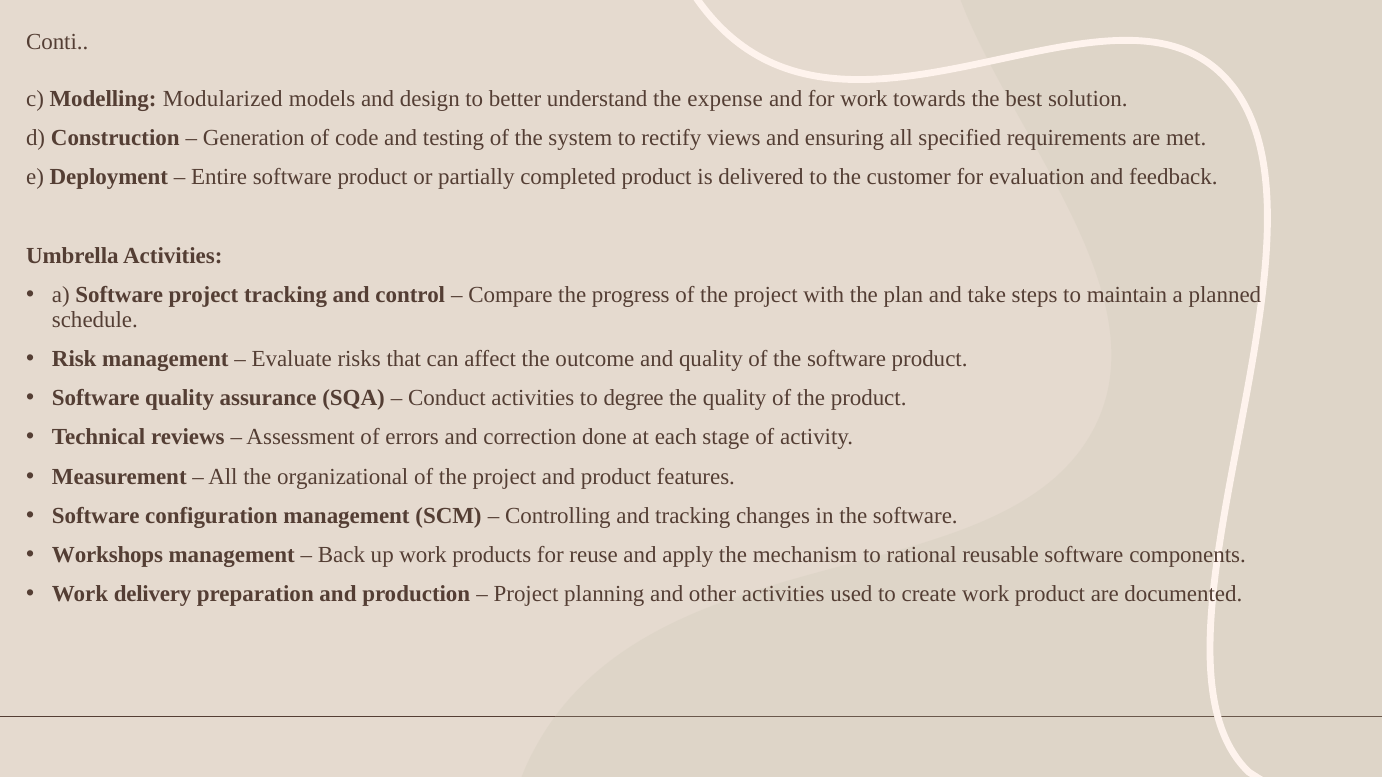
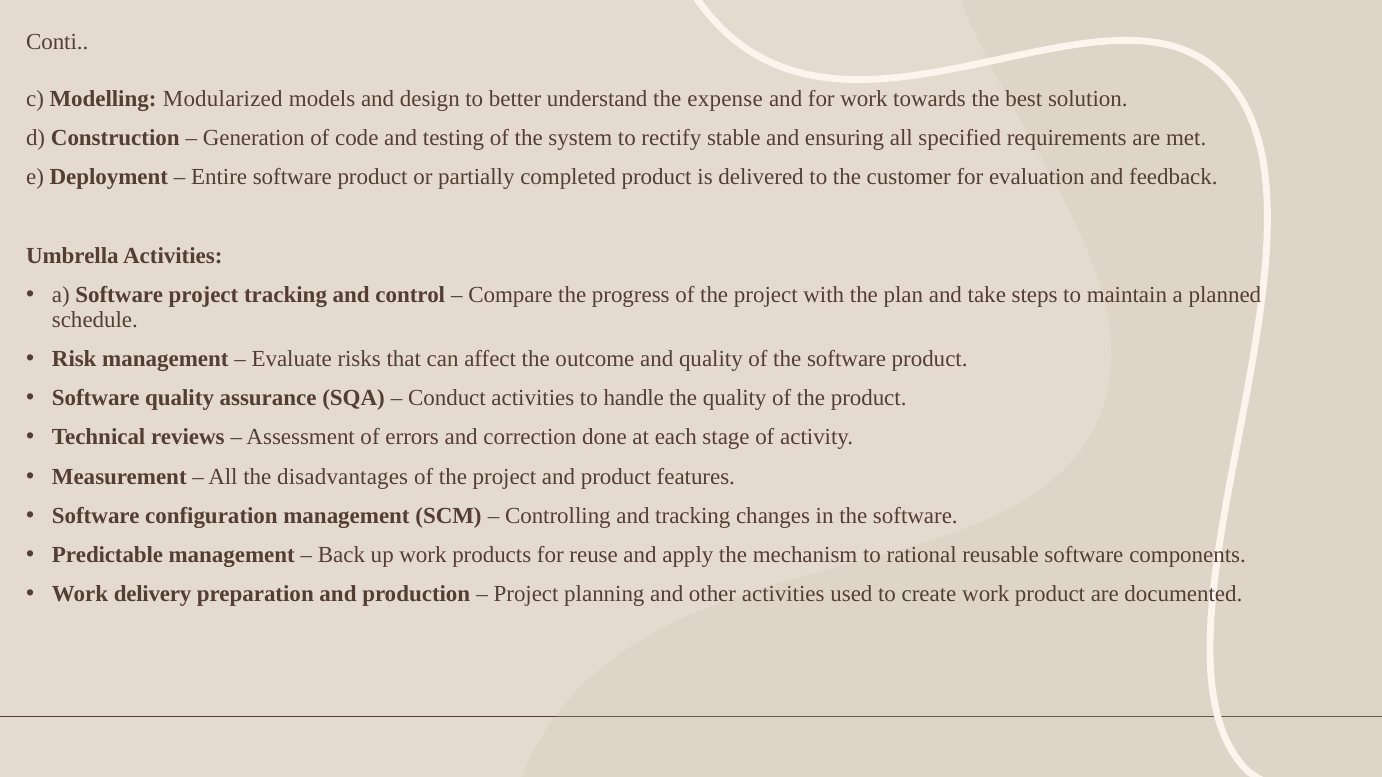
views: views -> stable (734, 138)
degree: degree -> handle (634, 398)
organizational: organizational -> disadvantages (343, 477)
Workshops: Workshops -> Predictable (107, 555)
